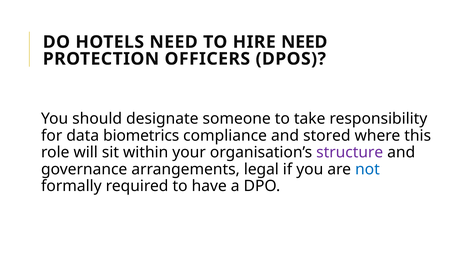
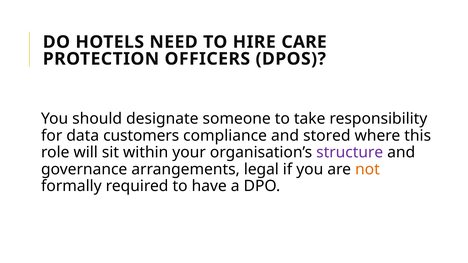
HIRE NEED: NEED -> CARE (304, 42)
biometrics: biometrics -> customers (141, 136)
not colour: blue -> orange (367, 169)
